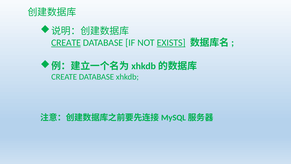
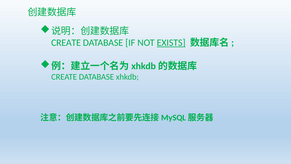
CREATE underline: present -> none (66, 43)
